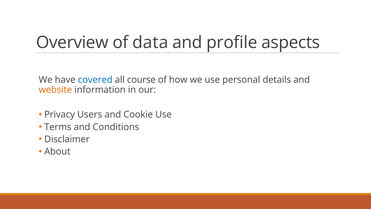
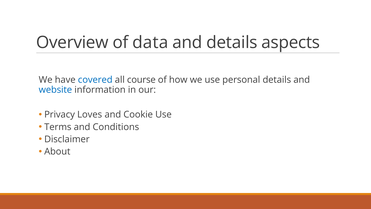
and profile: profile -> details (232, 42)
website colour: orange -> blue (55, 90)
Users: Users -> Loves (90, 114)
